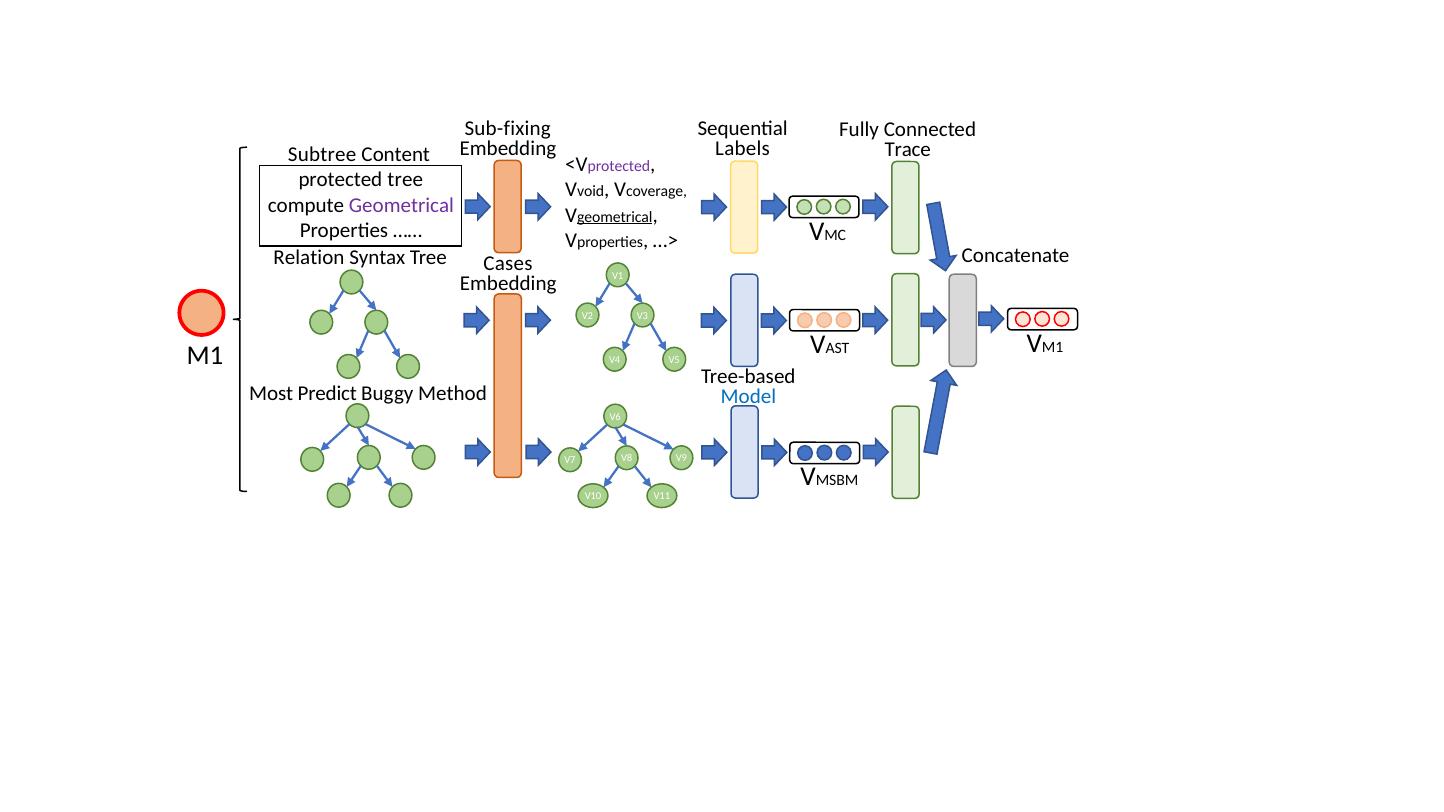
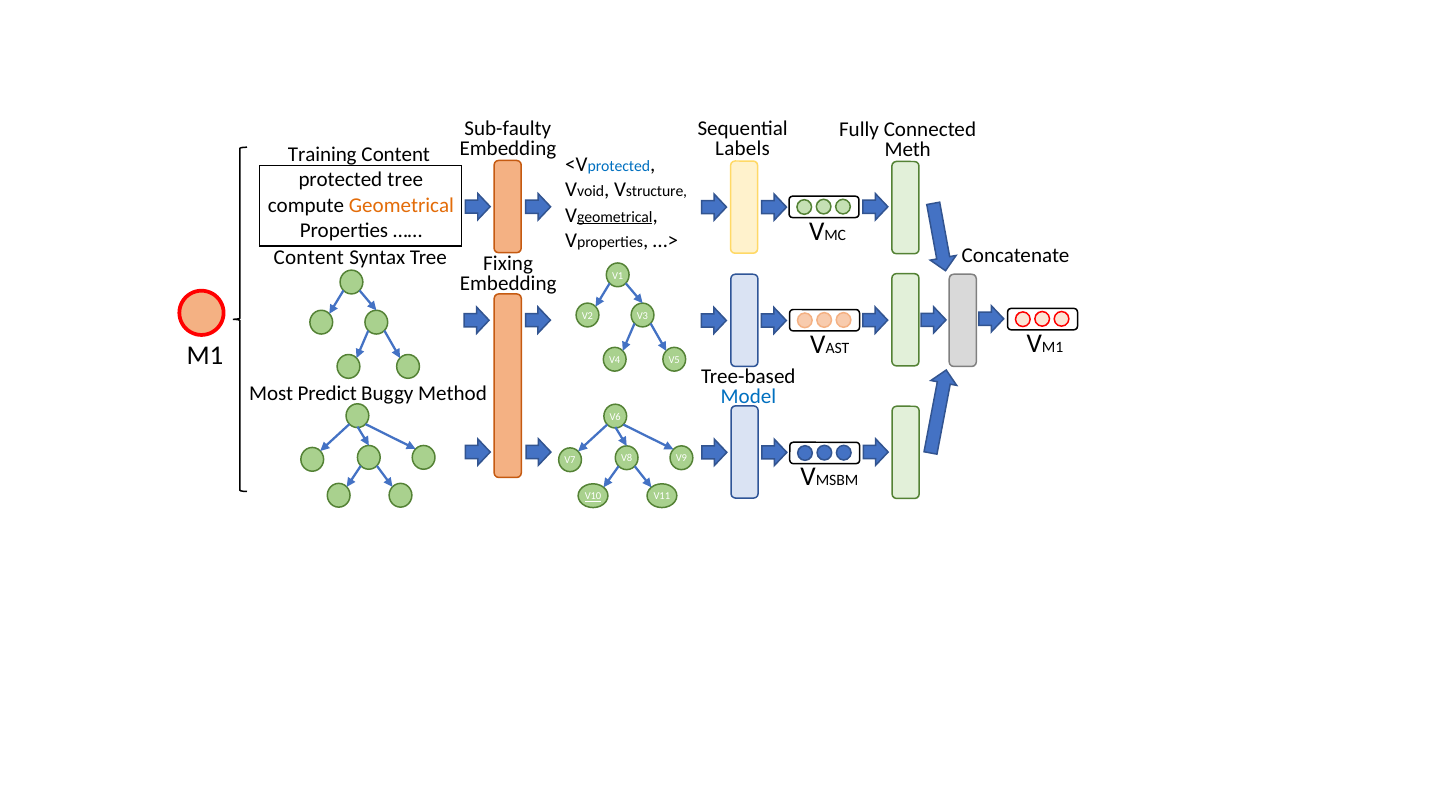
Sub-fixing: Sub-fixing -> Sub-faulty (508, 128)
Trace: Trace -> Meth (908, 150)
Subtree: Subtree -> Training (322, 155)
protected colour: purple -> blue (619, 166)
coverage: coverage -> structure (657, 192)
Geometrical colour: purple -> orange (401, 205)
Relation: Relation -> Content (309, 258)
Cases: Cases -> Fixing (508, 264)
V10 underline: none -> present (593, 497)
